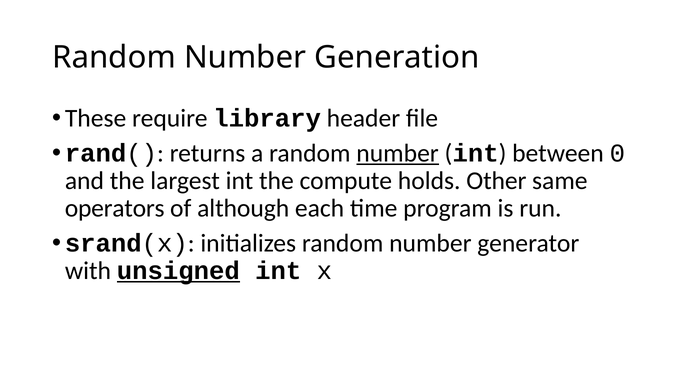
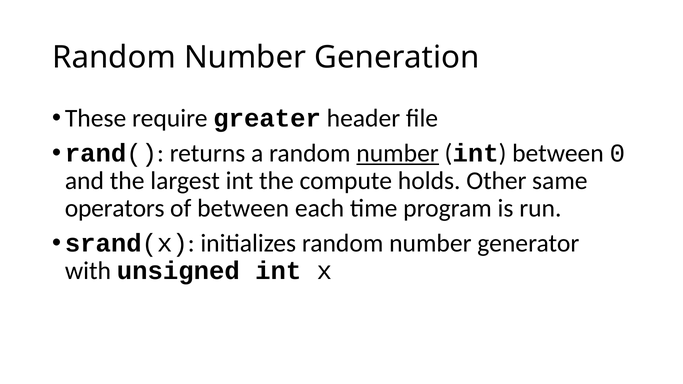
library: library -> greater (267, 119)
of although: although -> between (243, 209)
unsigned underline: present -> none (178, 271)
